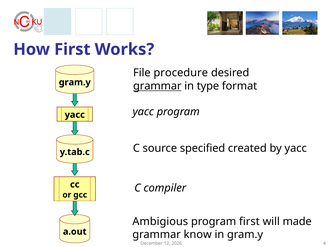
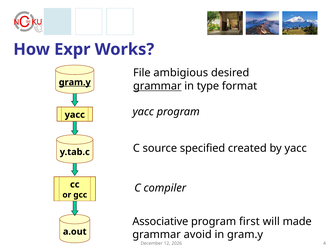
How First: First -> Expr (72, 49)
procedure: procedure -> ambigious (181, 73)
gram.y underline: none -> present (75, 82)
Ambigious: Ambigious -> Associative (160, 221)
know: know -> avoid (198, 234)
